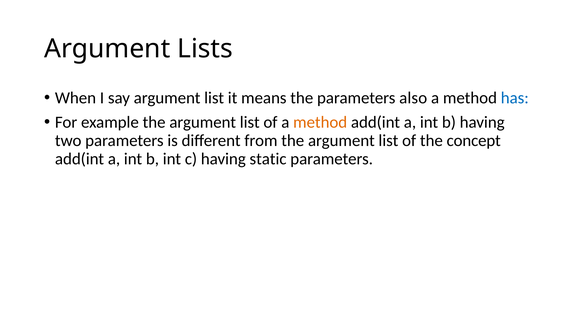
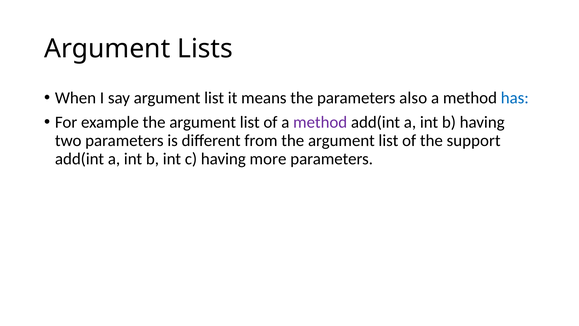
method colour: orange -> purple (320, 122)
concept: concept -> support (474, 140)
static: static -> more (268, 159)
